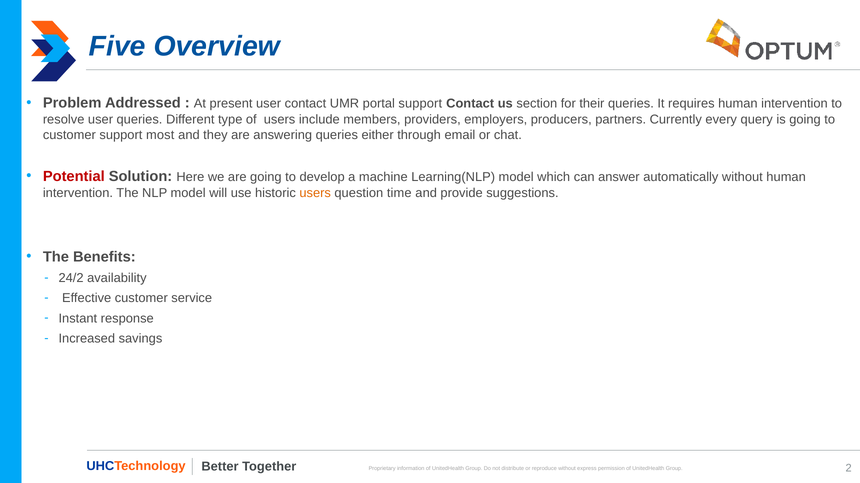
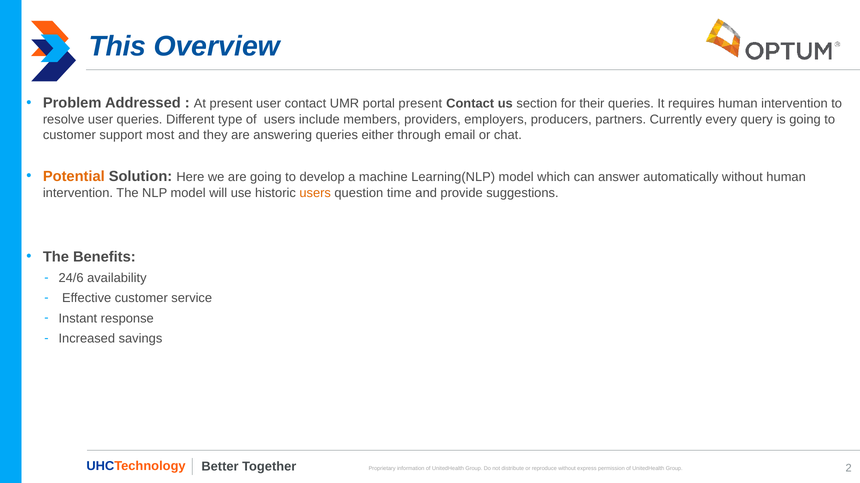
Five: Five -> This (117, 46)
portal support: support -> present (420, 104)
Potential colour: red -> orange (74, 177)
24/2: 24/2 -> 24/6 (71, 278)
